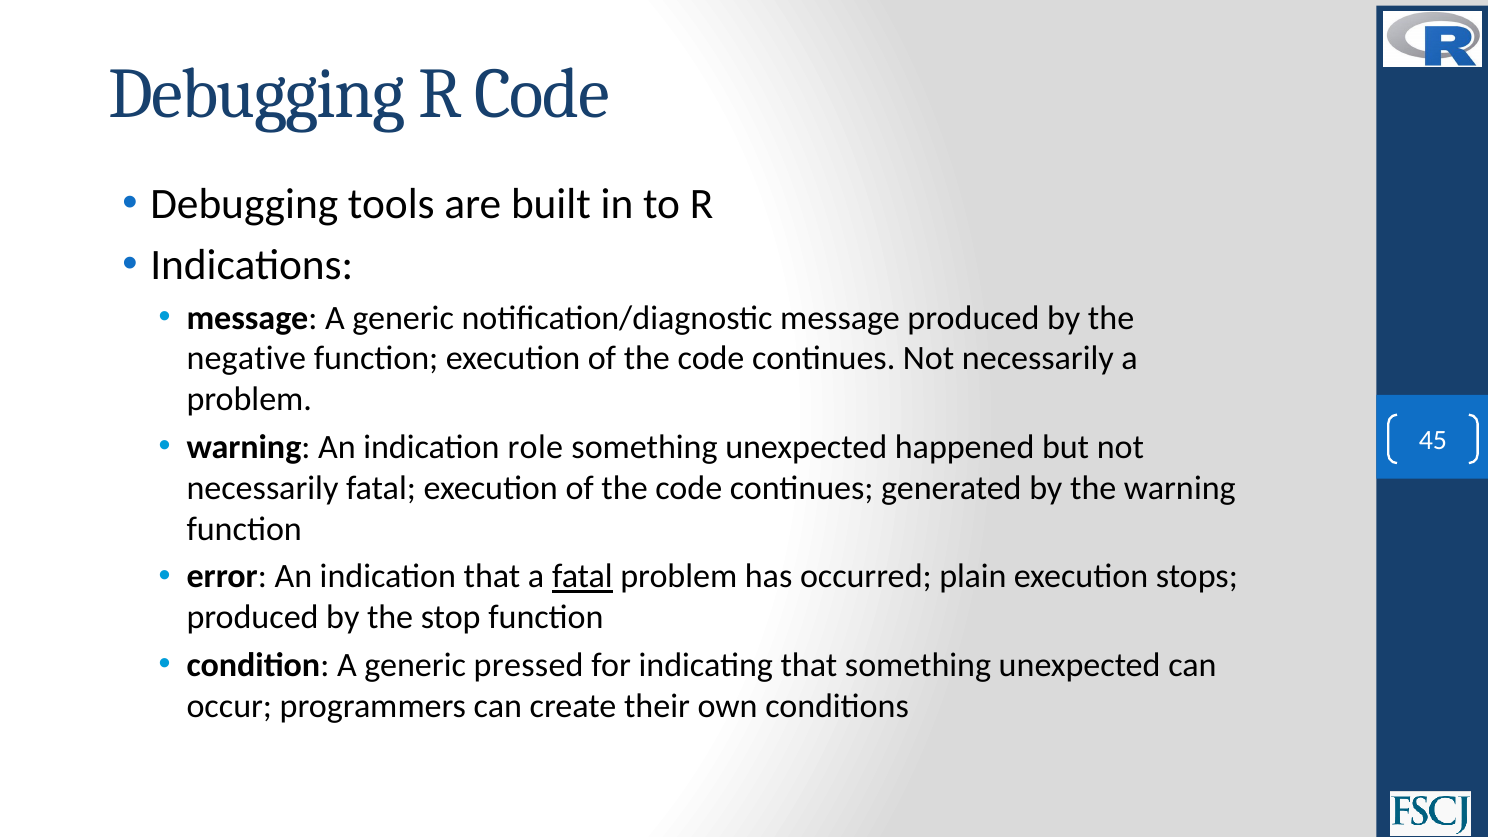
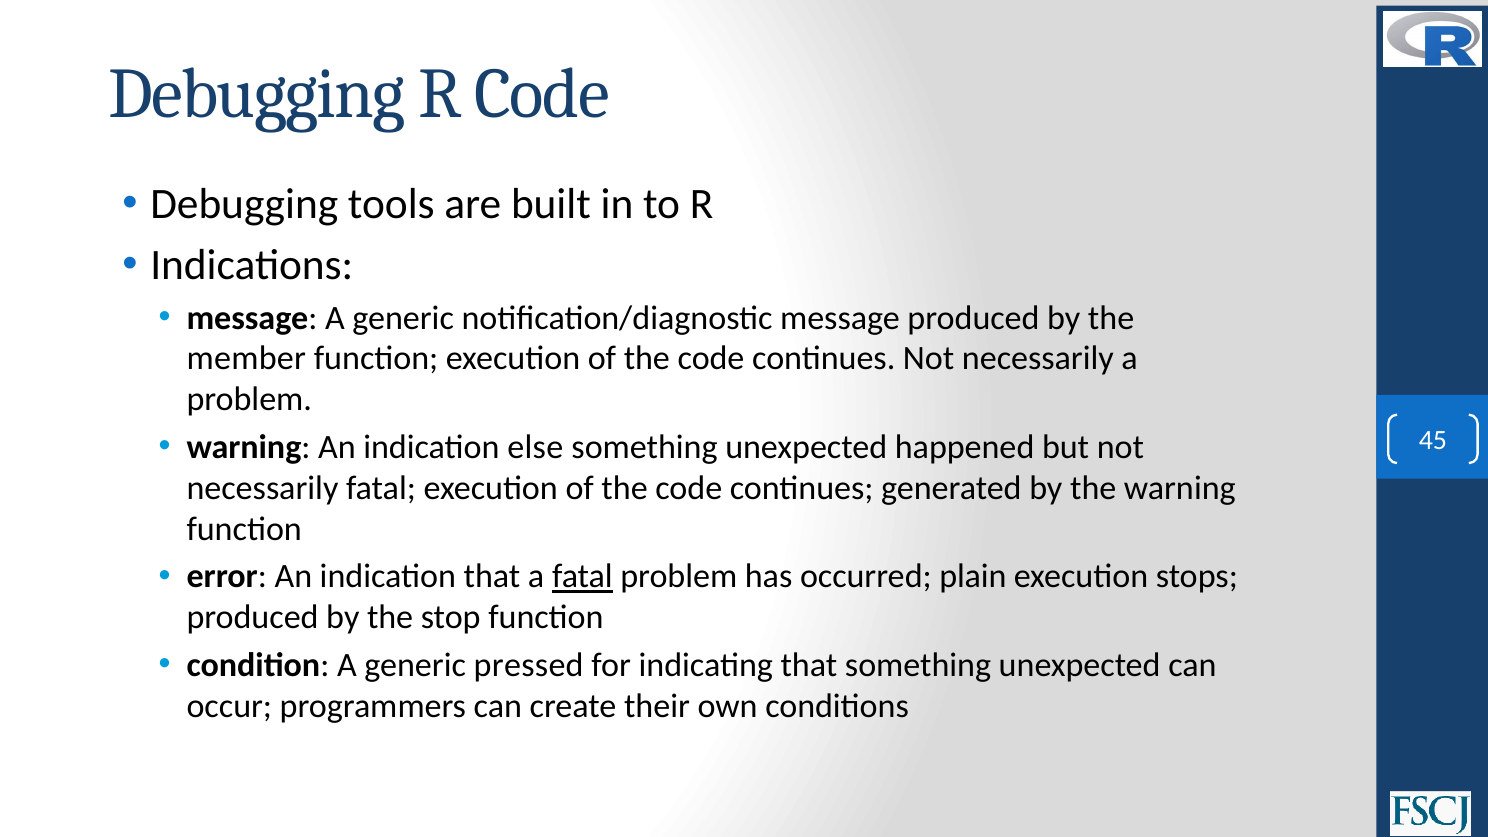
negative: negative -> member (246, 359)
role: role -> else (535, 447)
